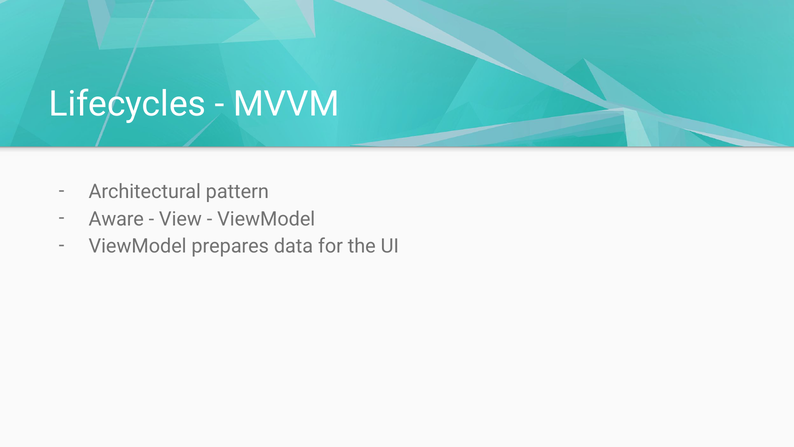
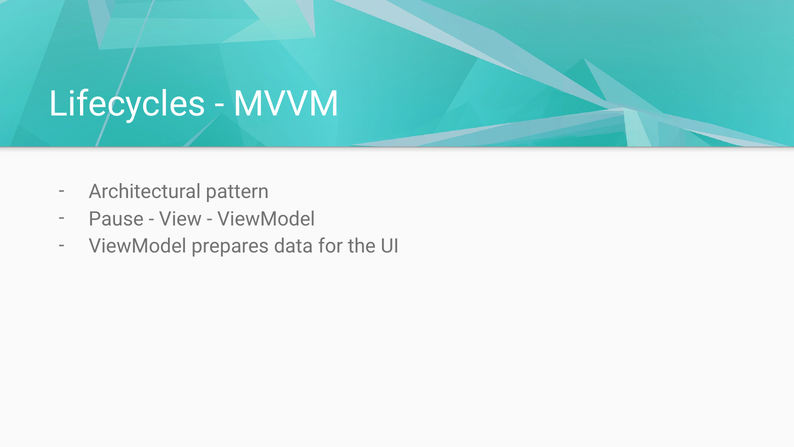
Aware: Aware -> Pause (116, 219)
